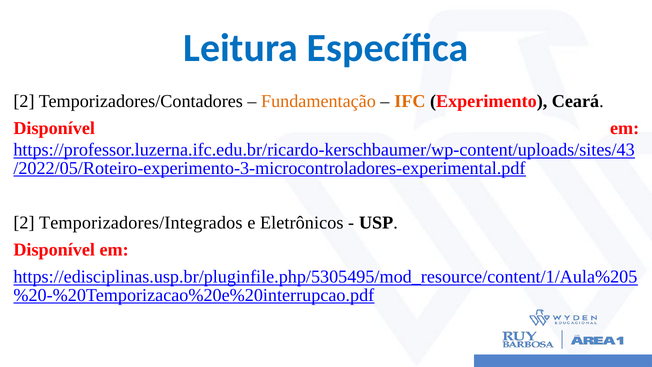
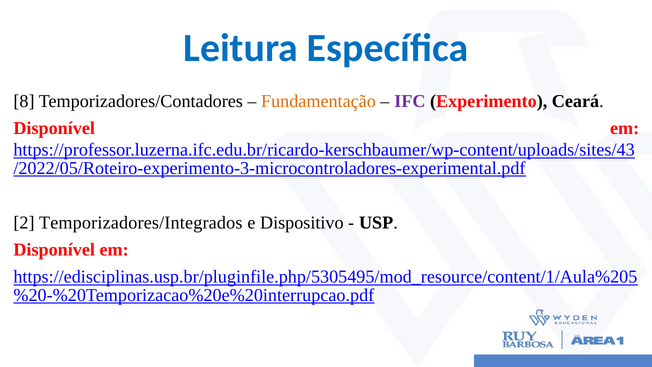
2: 2 -> 8 (24, 101)
IFC colour: orange -> purple (410, 101)
Eletrônicos: Eletrônicos -> Dispositivo (302, 222)
